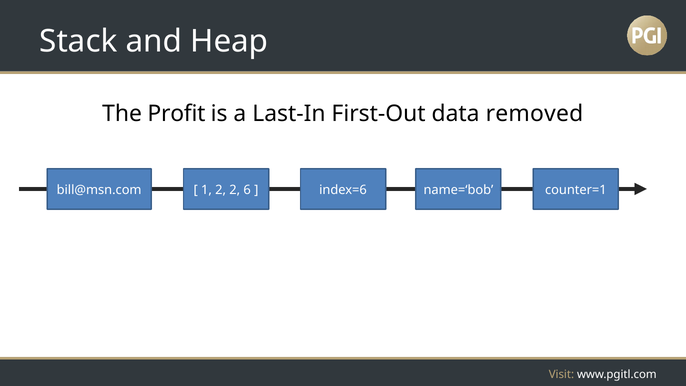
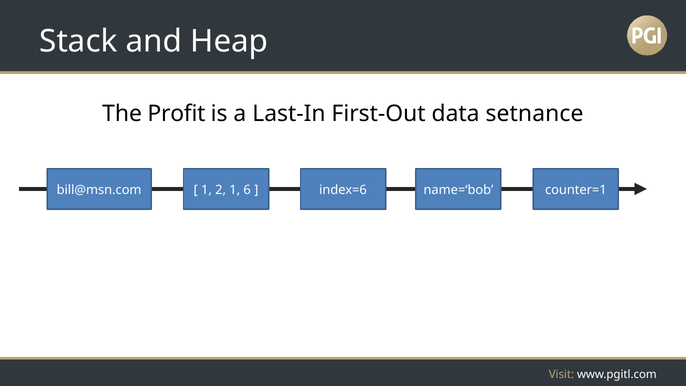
removed: removed -> setnance (534, 114)
2 2: 2 -> 1 (235, 190)
